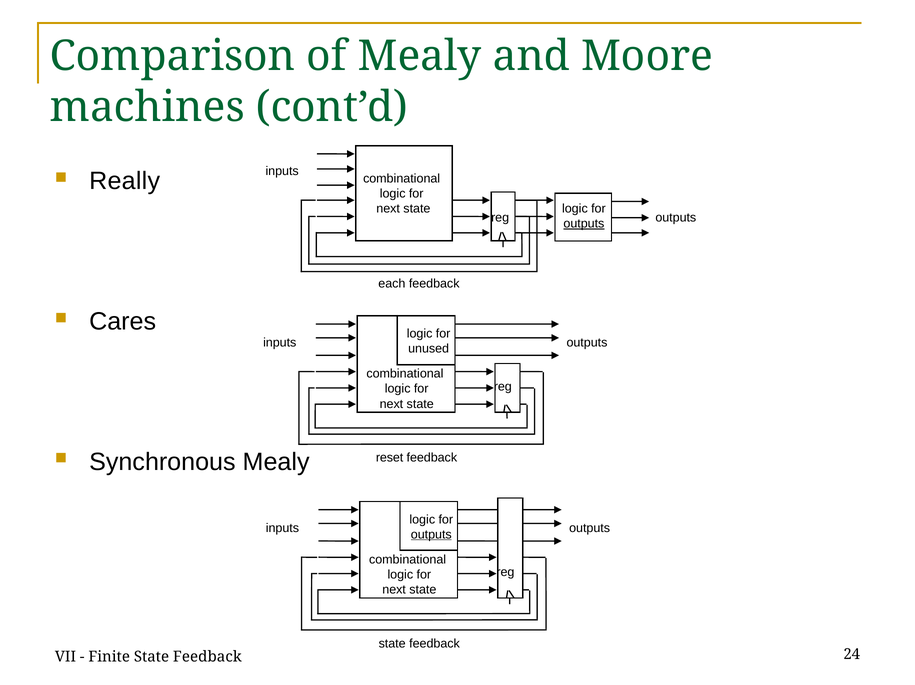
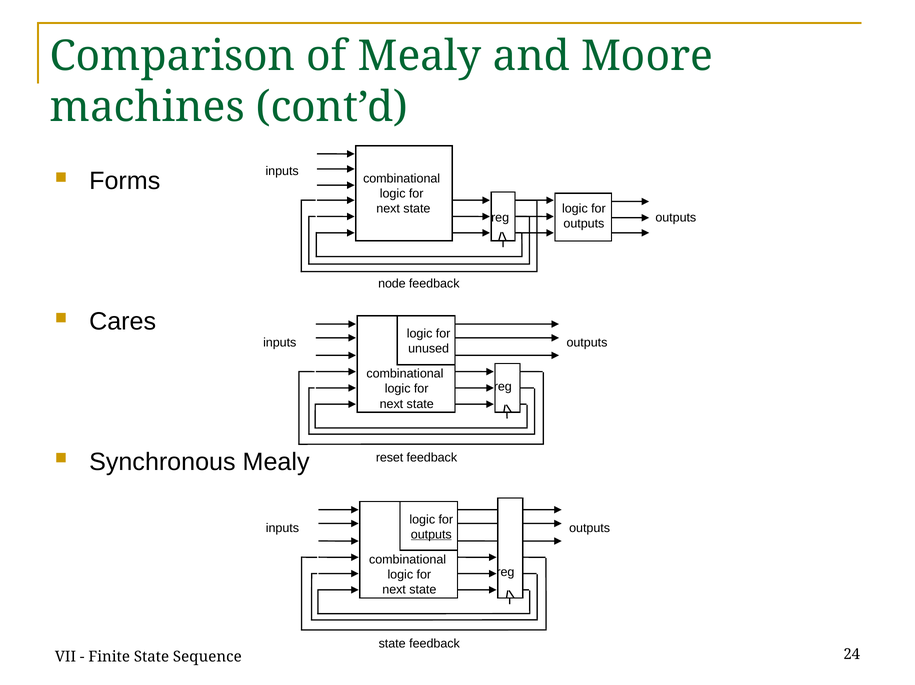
Really: Really -> Forms (125, 181)
outputs underline: present -> none (584, 224)
each: each -> node (392, 284)
Finite State Feedback: Feedback -> Sequence (207, 657)
